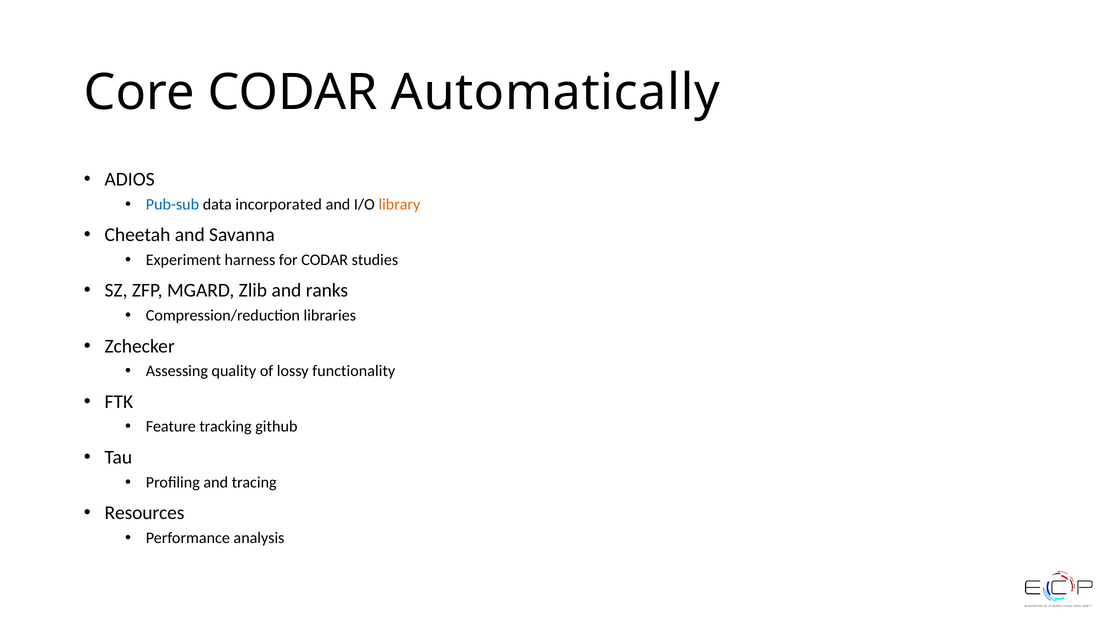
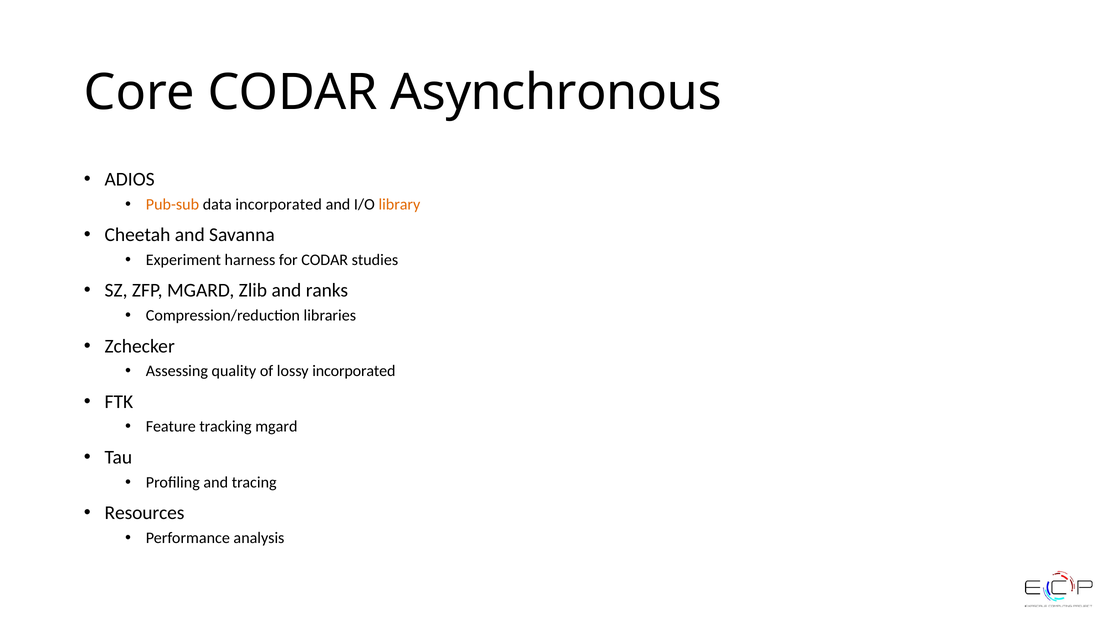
Automatically: Automatically -> Asynchronous (556, 92)
Pub-sub colour: blue -> orange (172, 204)
lossy functionality: functionality -> incorporated (354, 371)
tracking github: github -> mgard (276, 427)
